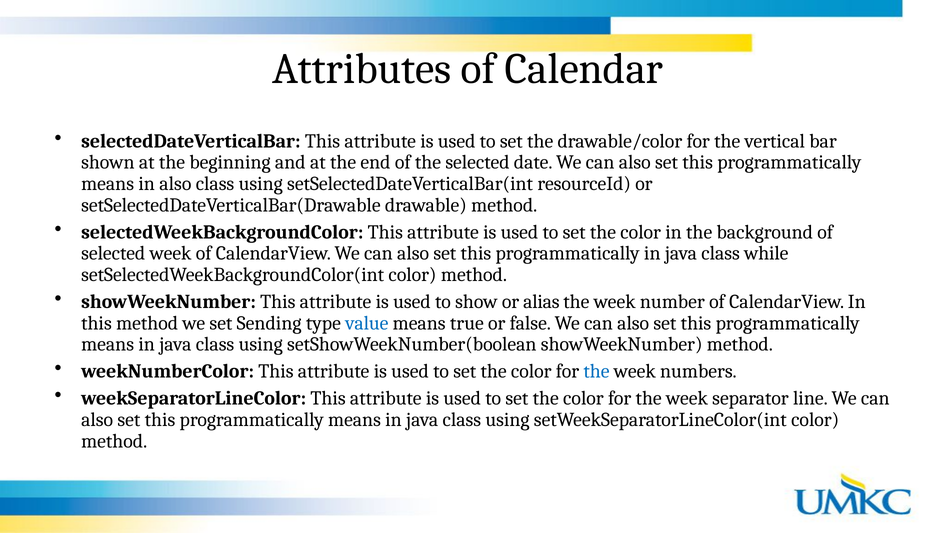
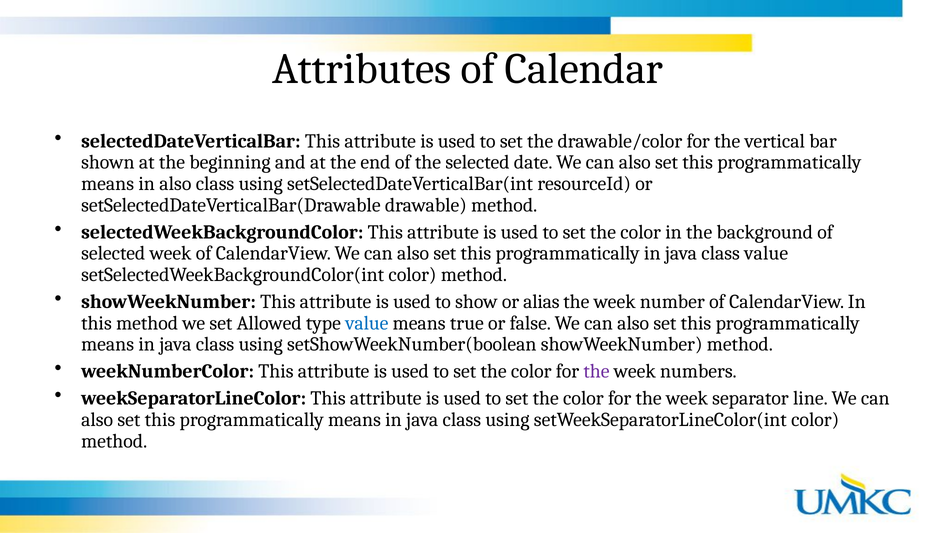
class while: while -> value (766, 254)
Sending: Sending -> Allowed (269, 323)
the colour: blue -> purple (596, 372)
